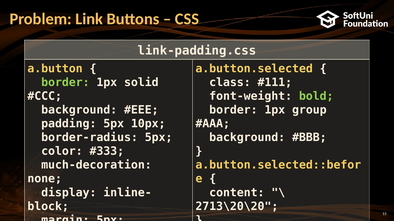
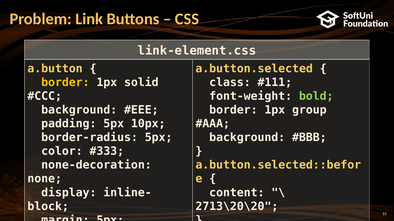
link-padding.css: link-padding.css -> link-element.css (197, 51)
border colour: light green -> yellow (65, 83)
much-decoration: much-decoration -> none-decoration (96, 165)
